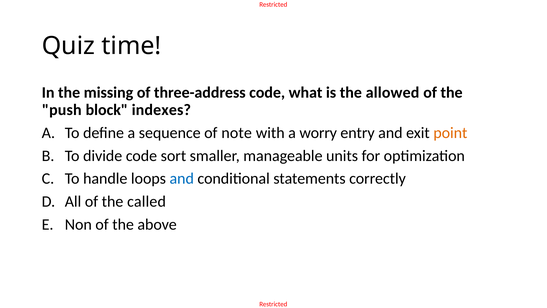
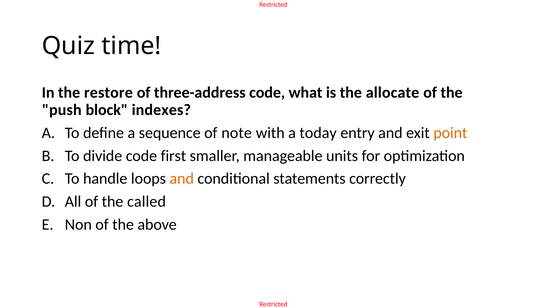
missing: missing -> restore (108, 92)
allowed: allowed -> allocate (393, 92)
worry: worry -> today (318, 133)
sort: sort -> first (173, 156)
and colour: blue -> orange (182, 179)
